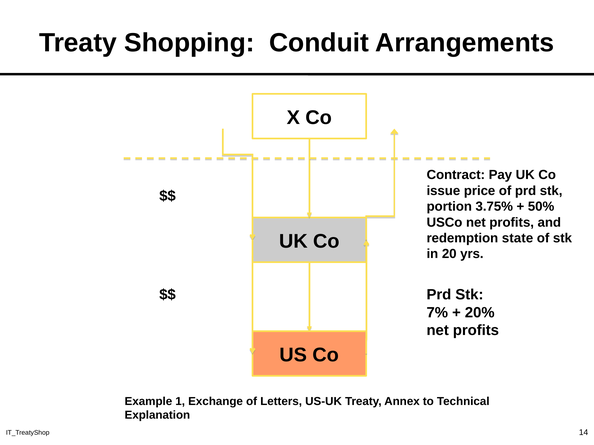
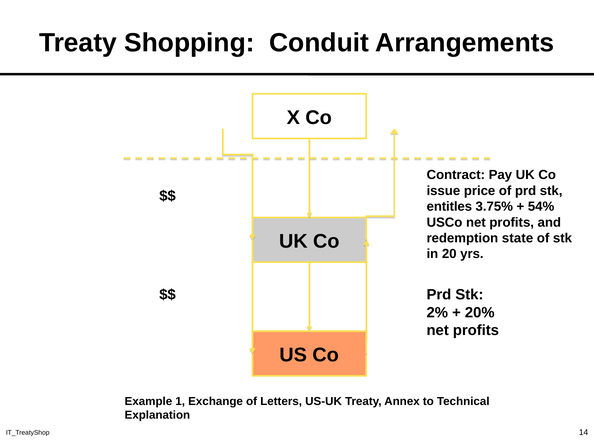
portion: portion -> entitles (449, 207)
50%: 50% -> 54% (541, 207)
7%: 7% -> 2% (437, 313)
